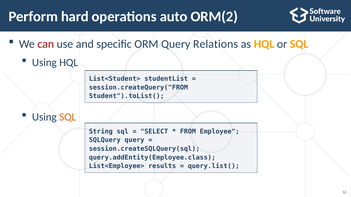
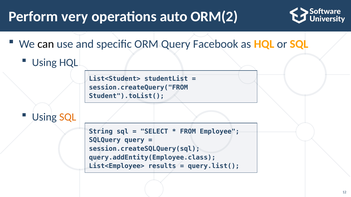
hard: hard -> very (75, 17)
can colour: red -> black (46, 44)
Relations: Relations -> Facebook (216, 44)
